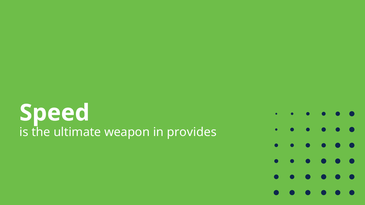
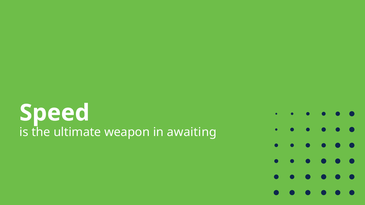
provides: provides -> awaiting (192, 132)
